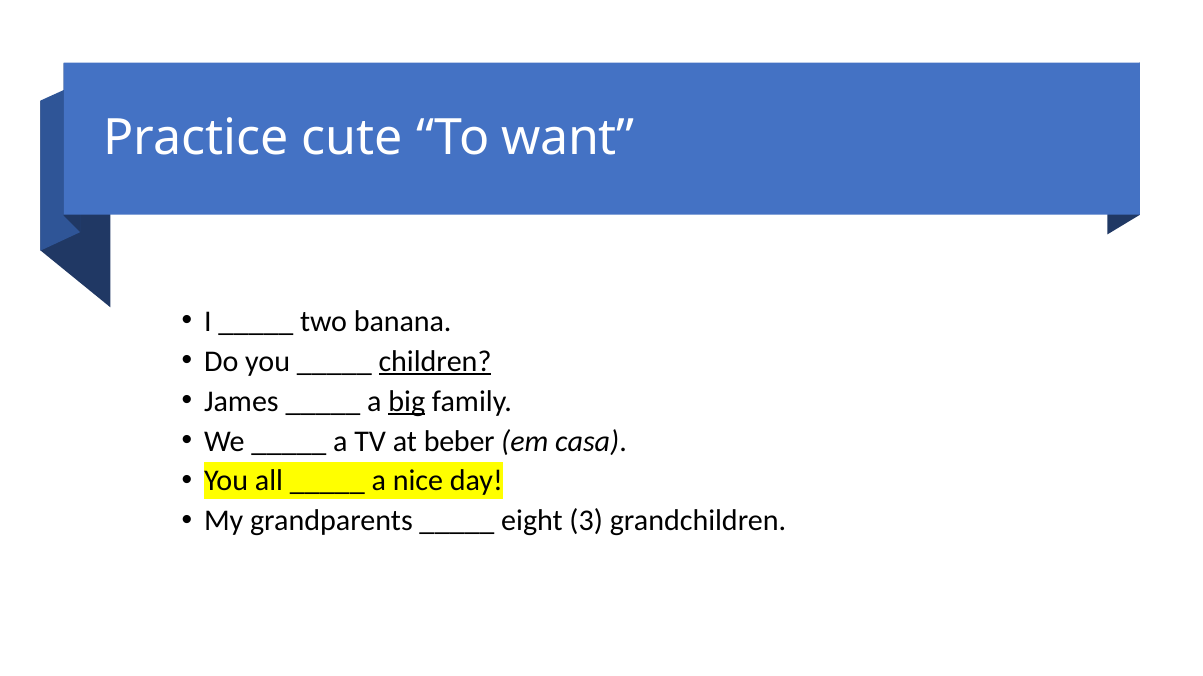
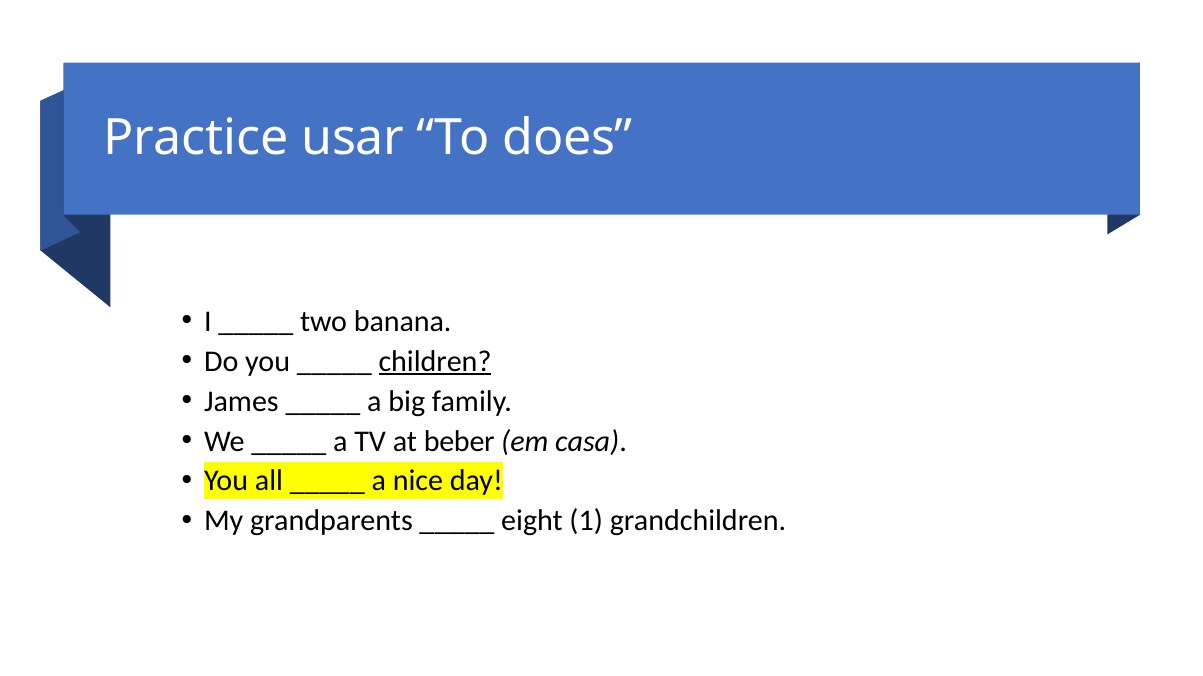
cute: cute -> usar (353, 138)
want: want -> does (568, 138)
big underline: present -> none (407, 402)
3: 3 -> 1 (586, 522)
